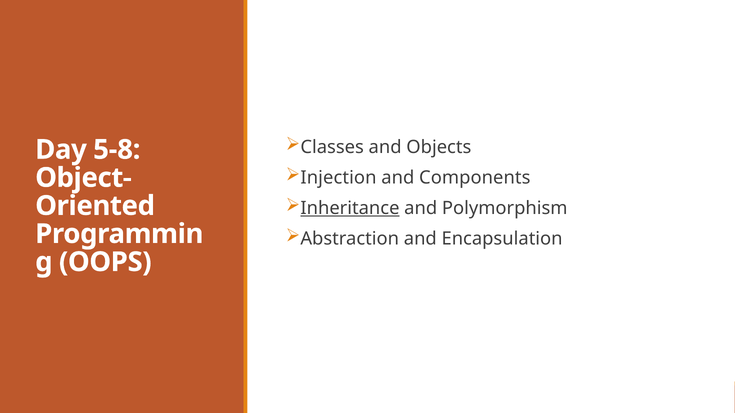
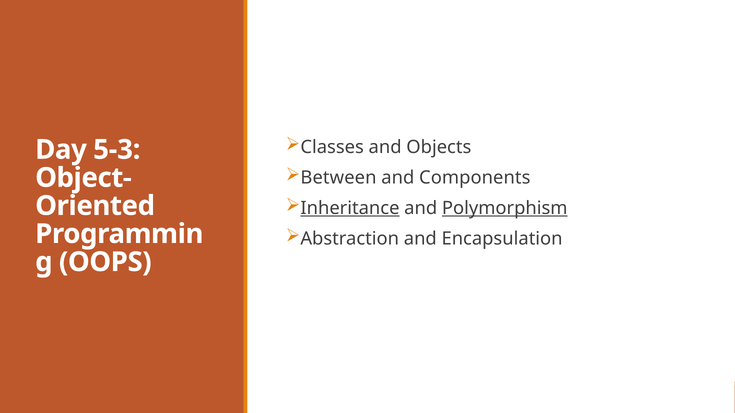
5-8: 5-8 -> 5-3 (117, 150)
Injection: Injection -> Between (339, 178)
Polymorphism underline: none -> present (505, 208)
